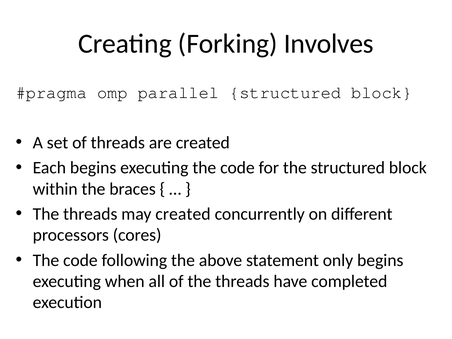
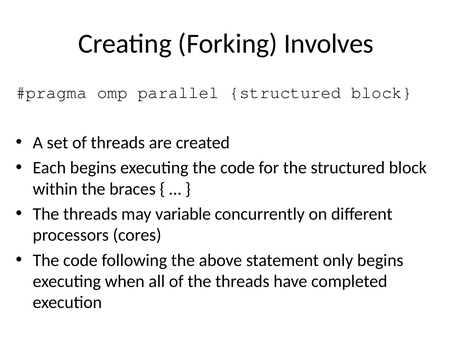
may created: created -> variable (183, 214)
